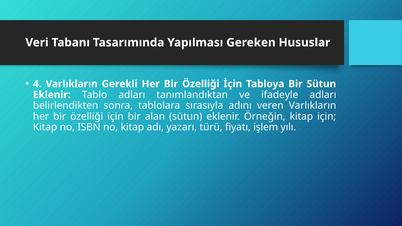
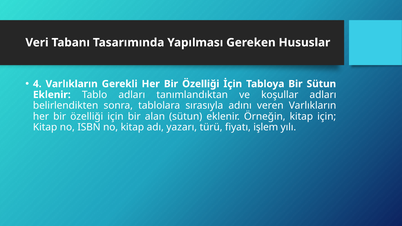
ifadeyle: ifadeyle -> koşullar (280, 95)
